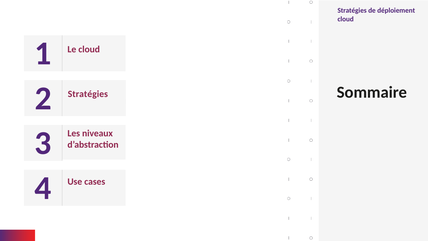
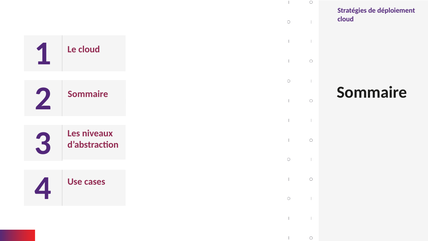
2 Stratégies: Stratégies -> Sommaire (88, 94)
